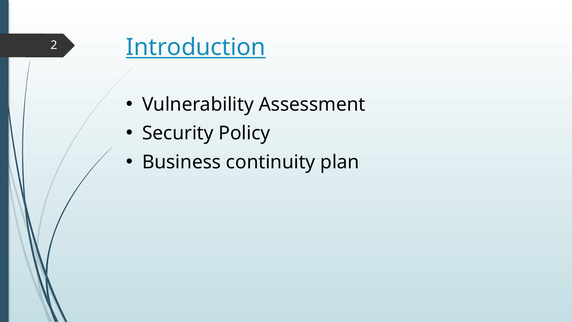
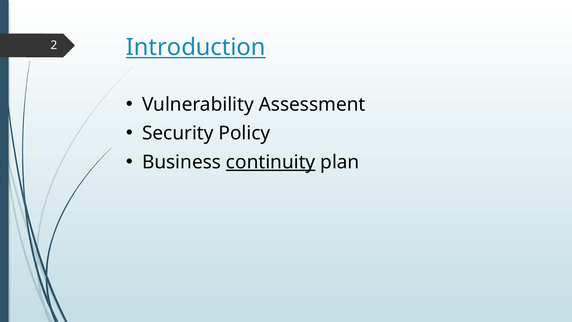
continuity underline: none -> present (271, 162)
